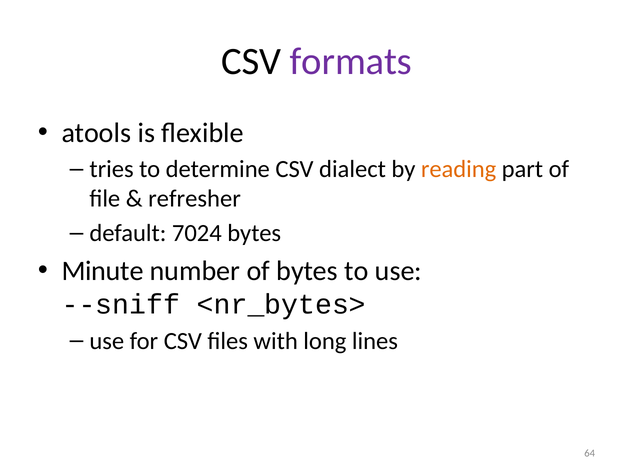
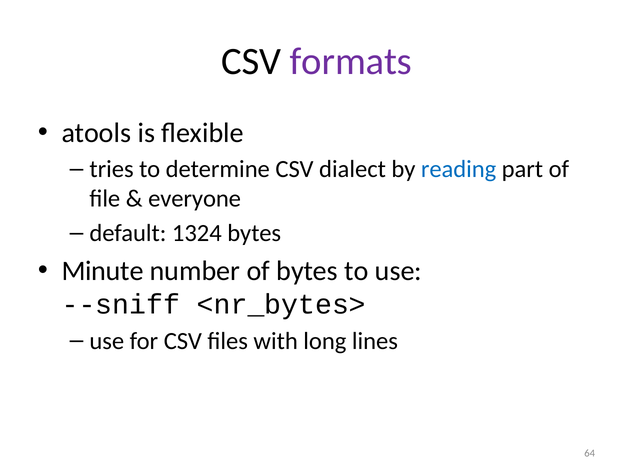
reading colour: orange -> blue (459, 169)
refresher: refresher -> everyone (195, 199)
7024: 7024 -> 1324 (197, 233)
